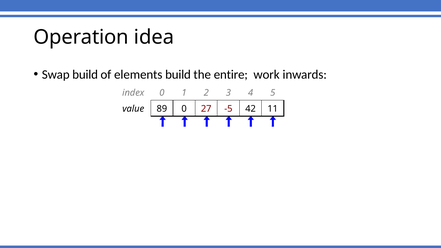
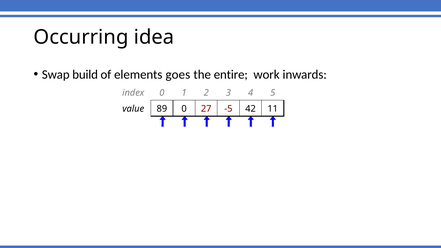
Operation: Operation -> Occurring (81, 37)
elements build: build -> goes (178, 75)
